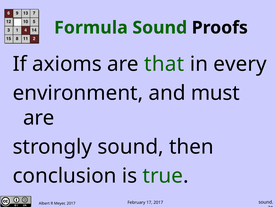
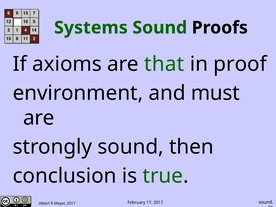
Formula: Formula -> Systems (91, 28)
every: every -> proof (240, 64)
